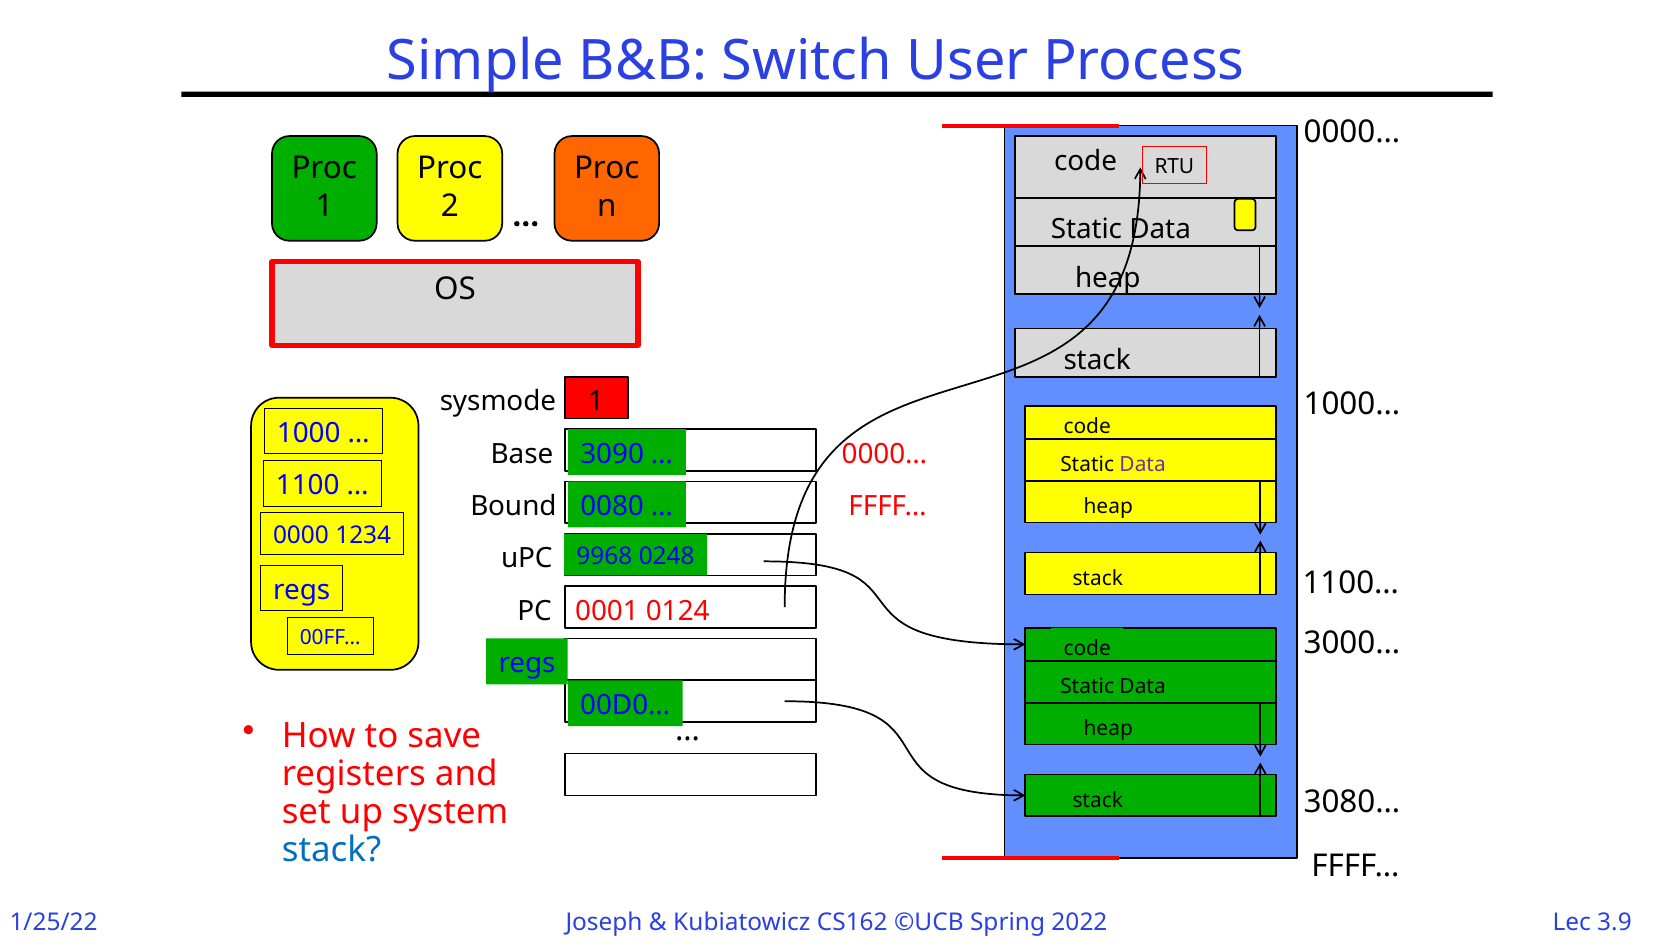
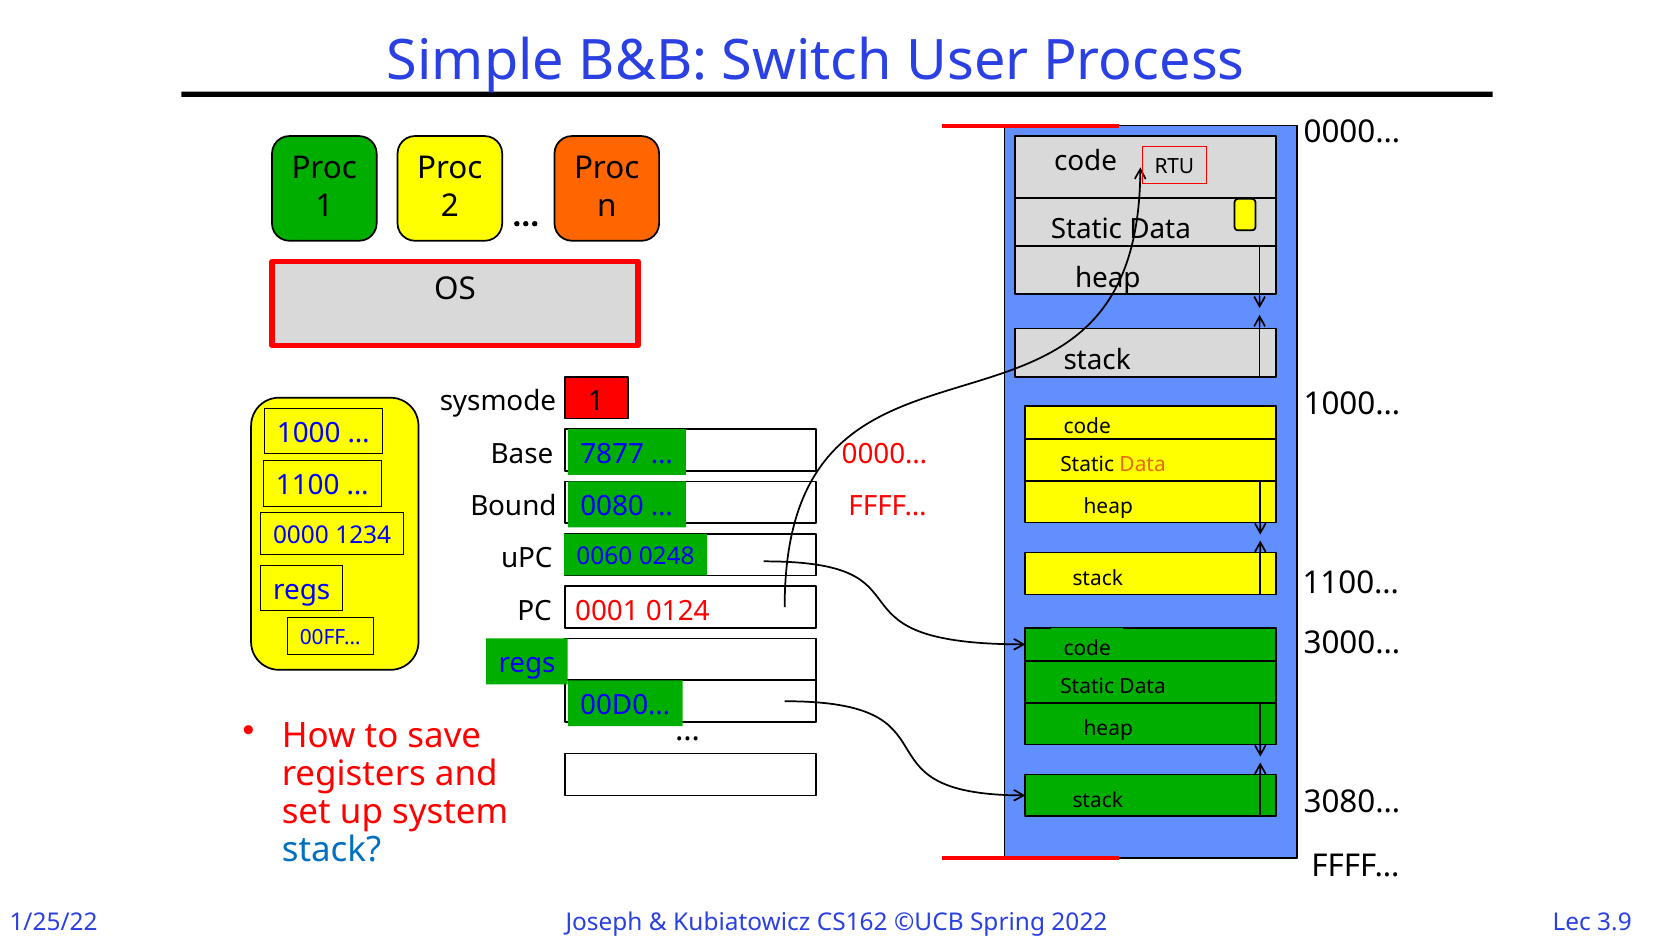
3090: 3090 -> 7877 (612, 454)
Data colour: purple -> orange (1143, 465)
9968: 9968 -> 0060 (604, 556)
